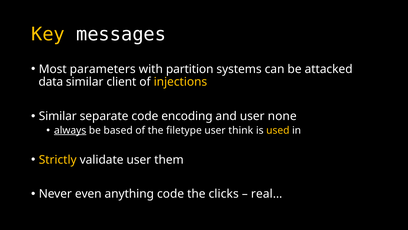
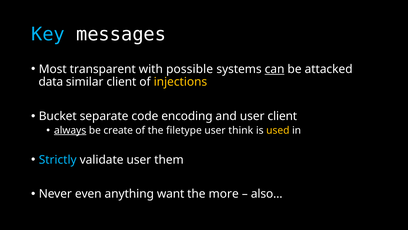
Key colour: yellow -> light blue (48, 34)
parameters: parameters -> transparent (103, 69)
partition: partition -> possible (190, 69)
can underline: none -> present (275, 69)
Similar: Similar -> Bucket (58, 116)
user none: none -> client (282, 116)
based: based -> create (118, 130)
Strictly colour: yellow -> light blue (58, 159)
anything code: code -> want (171, 194)
clicks: clicks -> more (224, 194)
real…: real… -> also… (267, 194)
